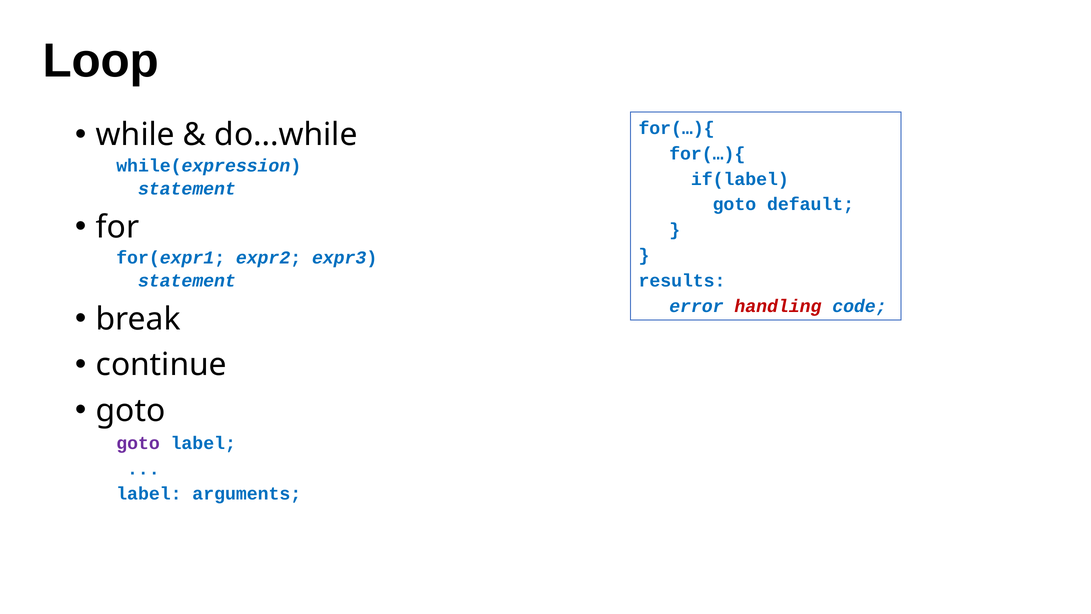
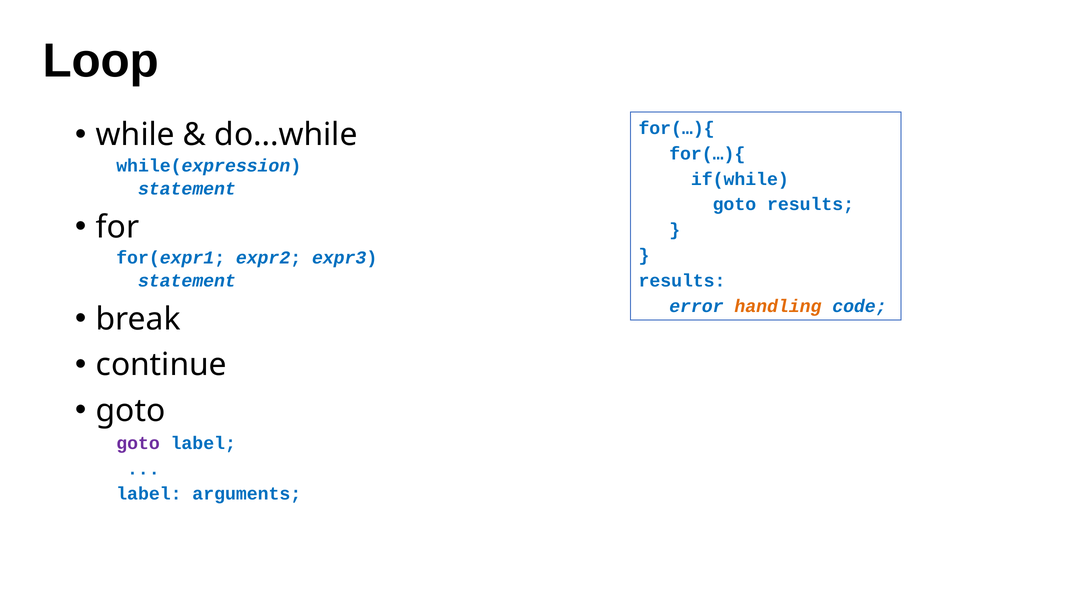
if(label: if(label -> if(while (740, 179)
goto default: default -> results (811, 204)
handling colour: red -> orange (778, 306)
